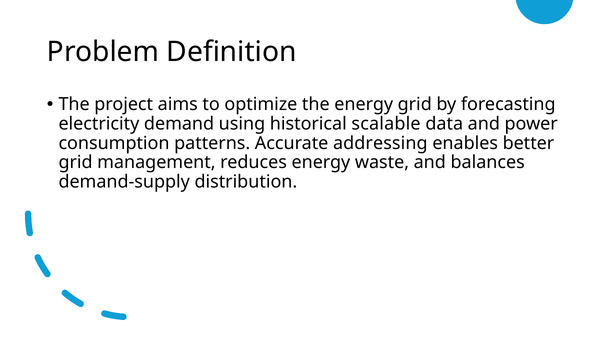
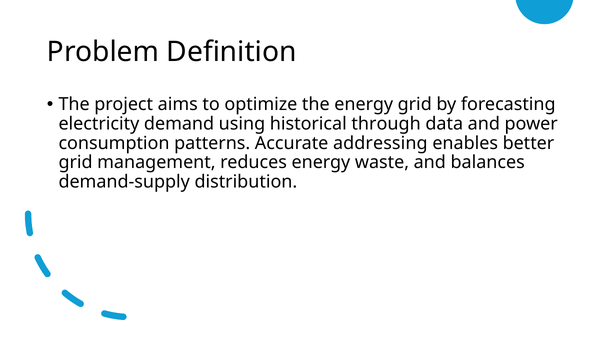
scalable: scalable -> through (386, 123)
